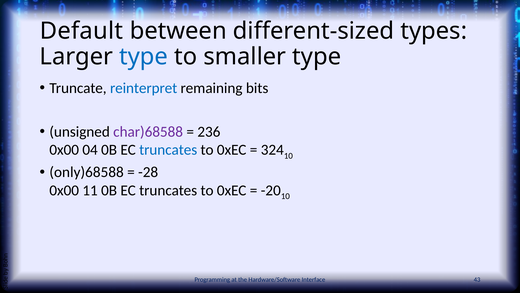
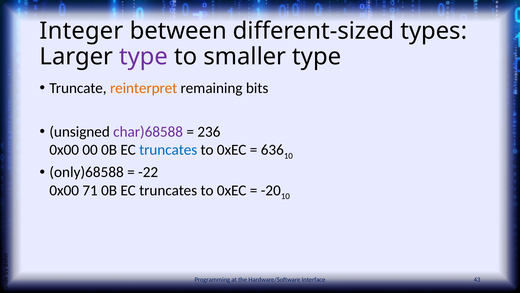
Default: Default -> Integer (82, 31)
type colour: blue -> purple (144, 57)
reinterpret colour: blue -> orange (144, 88)
04: 04 -> 00 (90, 150)
324: 324 -> 636 (272, 150)
-28: -28 -> -22 (148, 172)
11: 11 -> 71 (90, 190)
